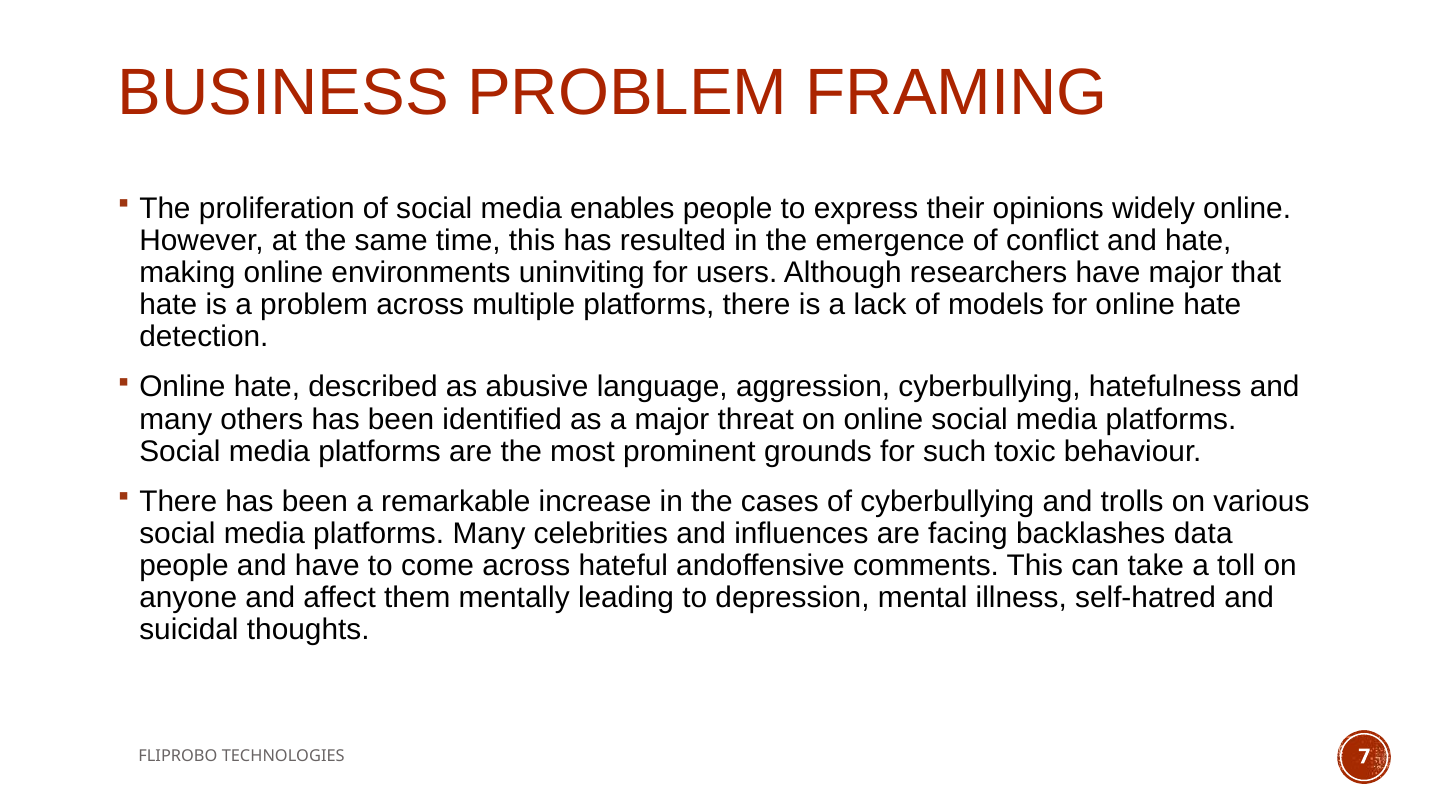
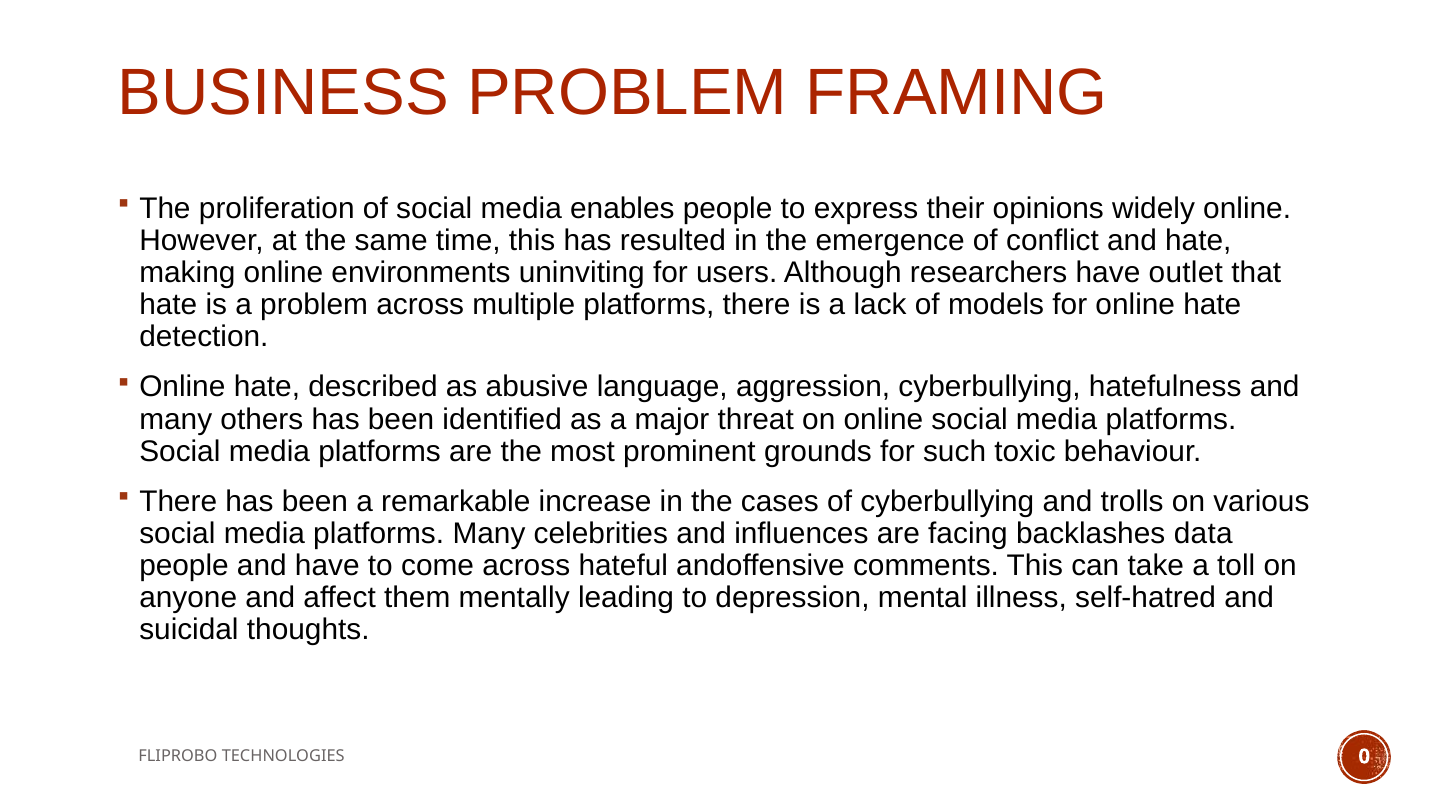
have major: major -> outlet (1186, 273)
7: 7 -> 0 (1364, 757)
